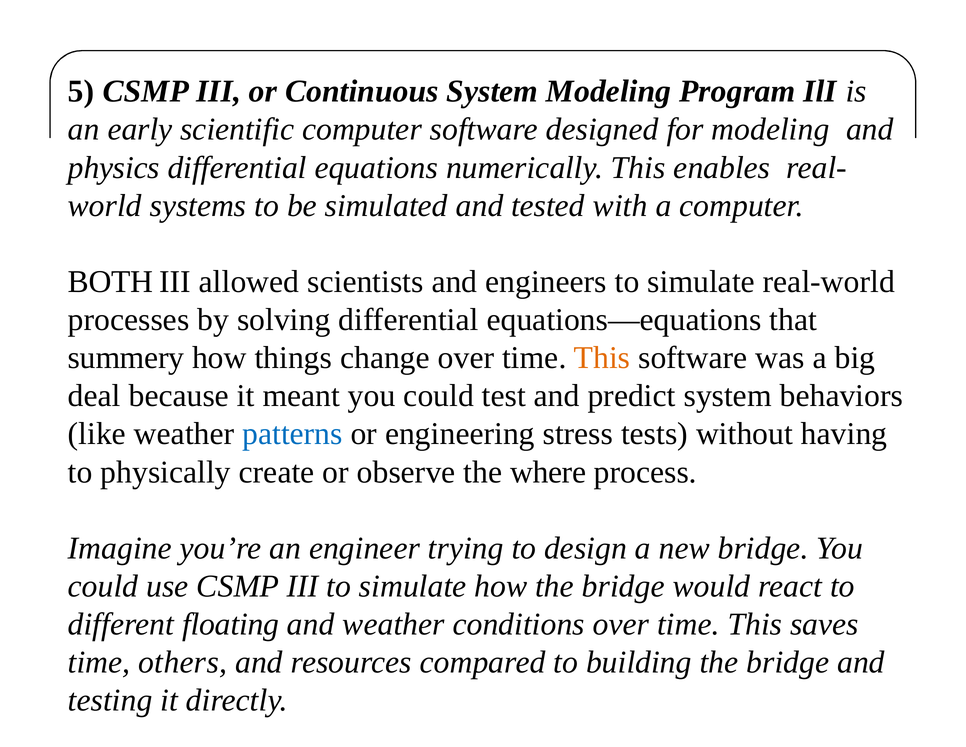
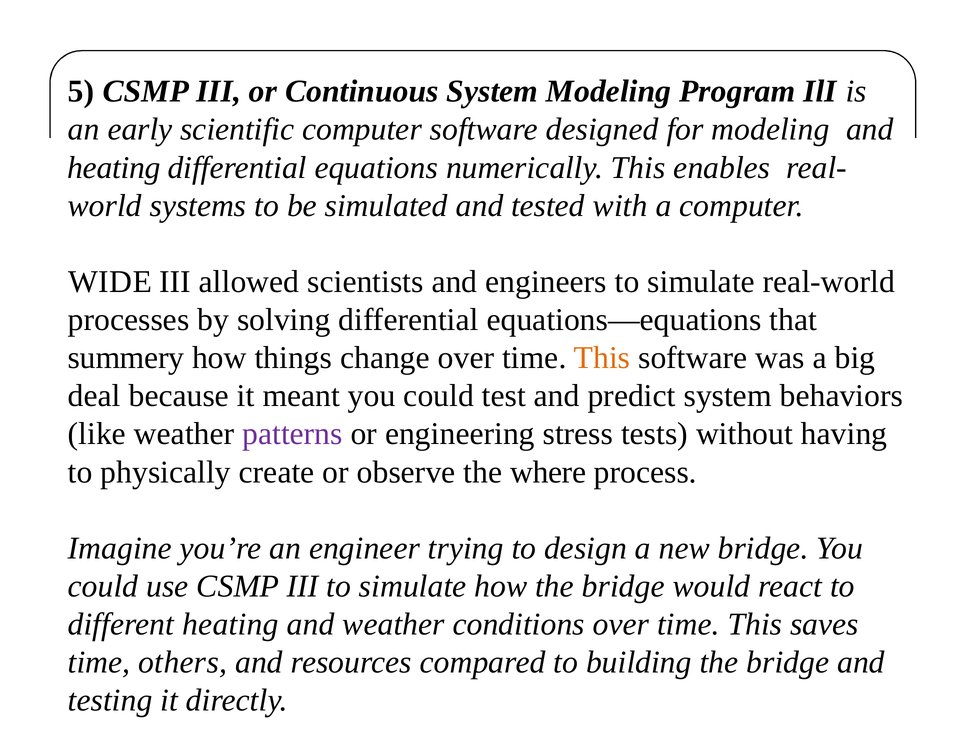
physics: physics -> heating (114, 167)
BOTH: BOTH -> WIDE (110, 282)
patterns colour: blue -> purple (292, 434)
different floating: floating -> heating (230, 624)
